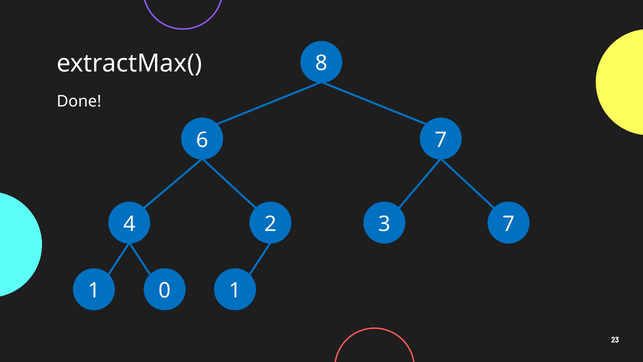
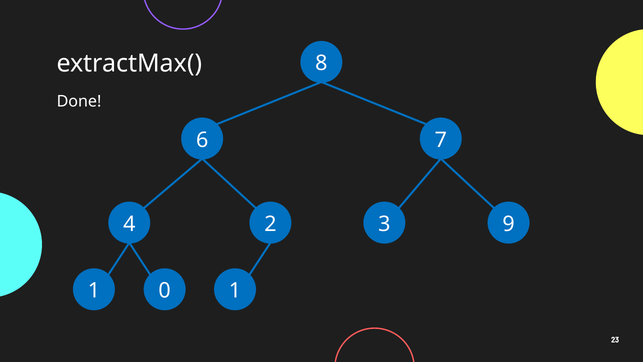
3 7: 7 -> 9 (509, 224)
